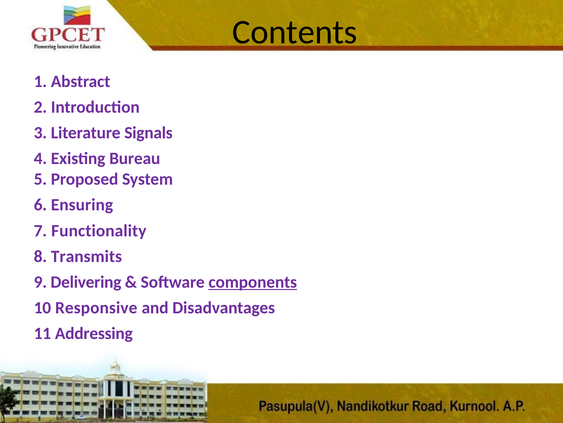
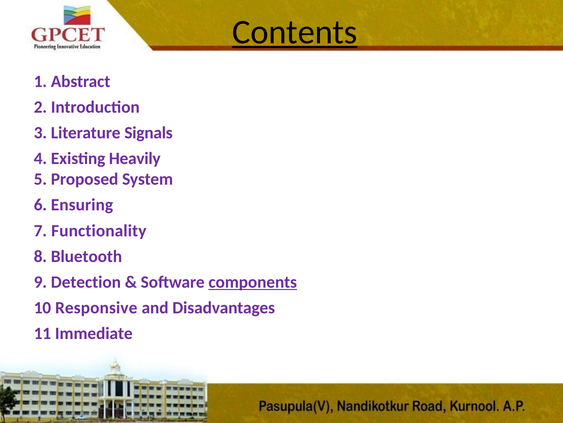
Contents underline: none -> present (295, 32)
Bureau: Bureau -> Heavily (135, 158)
Transmits: Transmits -> Bluetooth (87, 256)
Delivering: Delivering -> Detection (86, 282)
Addressing: Addressing -> Immediate (94, 333)
